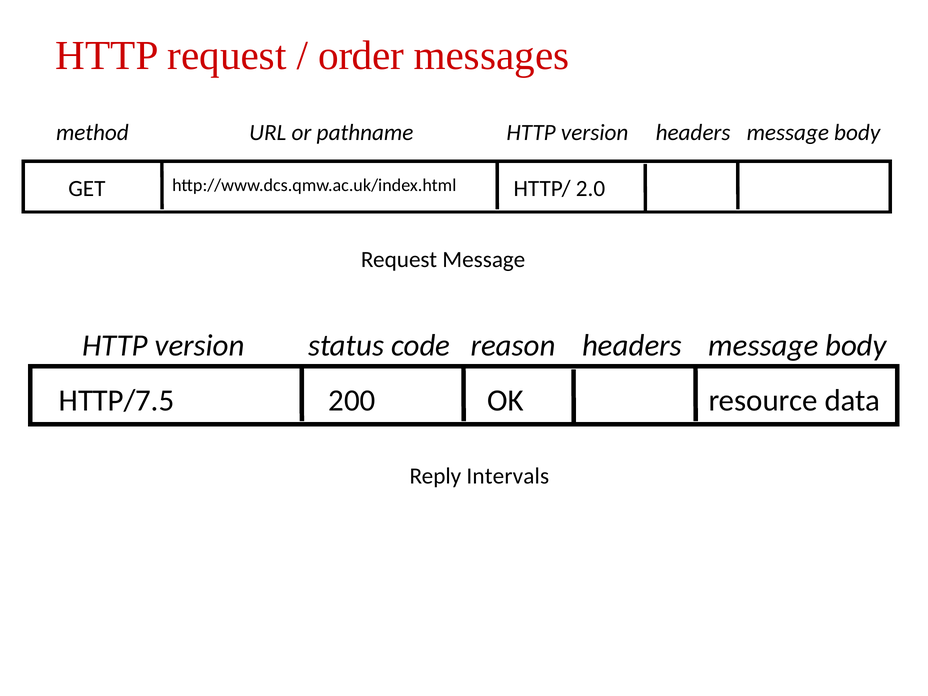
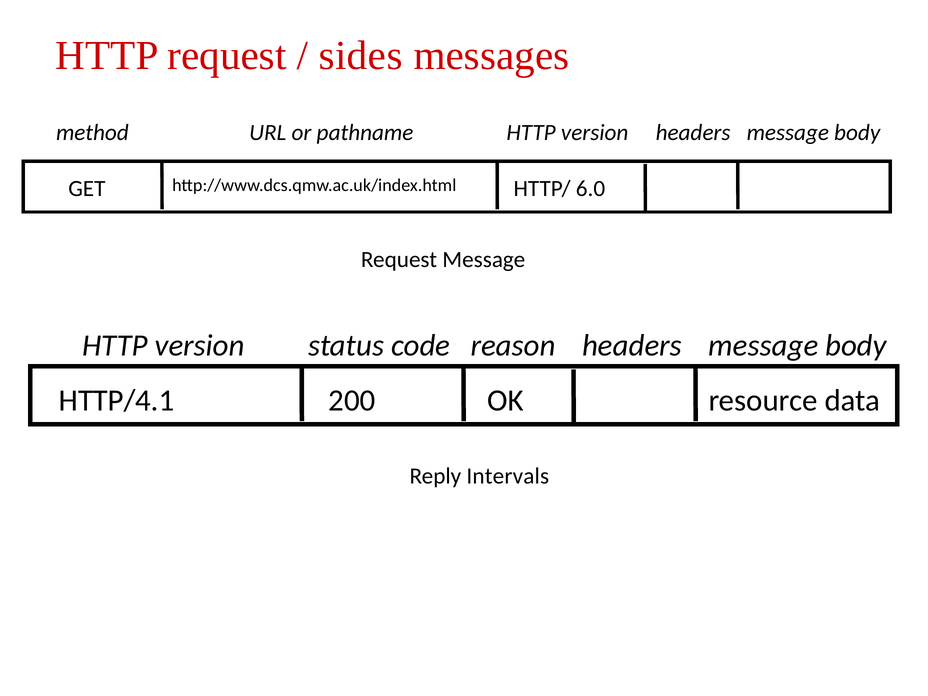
order: order -> sides (361, 55)
2.0: 2.0 -> 6.0 (591, 189)
HTTP/7.5: HTTP/7.5 -> HTTP/4.1 (117, 400)
